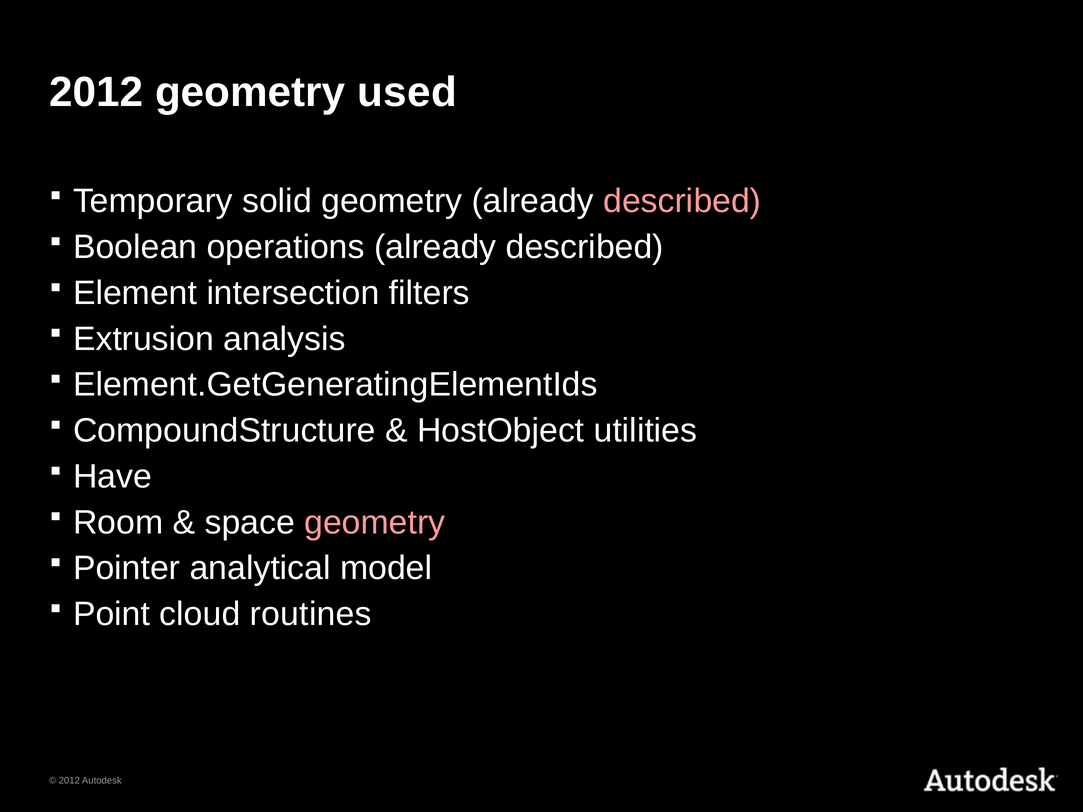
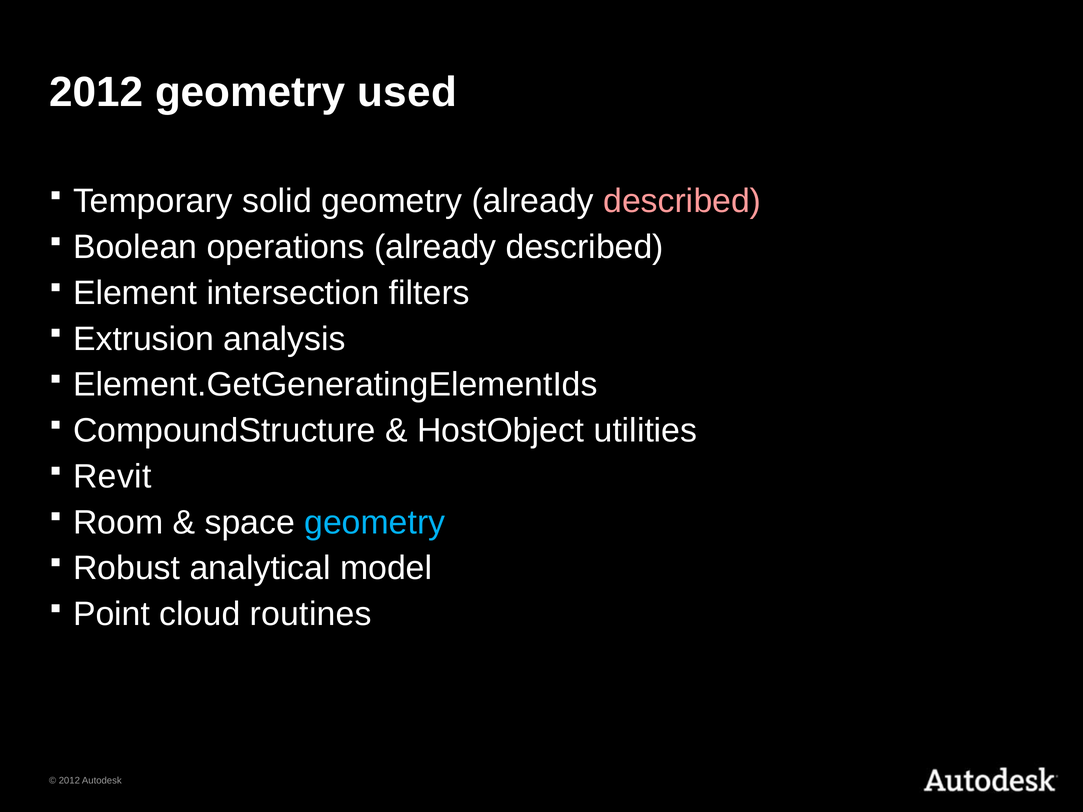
Have: Have -> Revit (112, 477)
geometry colour: pink -> light blue (375, 522)
Pointer: Pointer -> Robust (127, 568)
